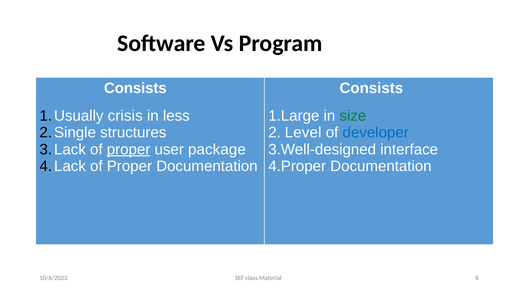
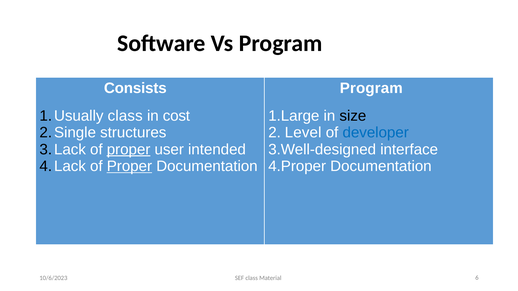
Consists: Consists -> Program (371, 88)
crisis: crisis -> class (125, 116)
less: less -> cost (176, 116)
size colour: green -> black (353, 116)
package: package -> intended (217, 150)
Proper underline: none -> present (129, 166)
